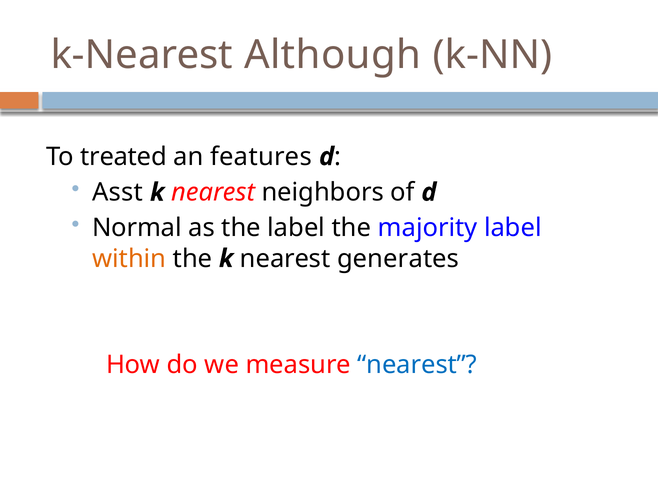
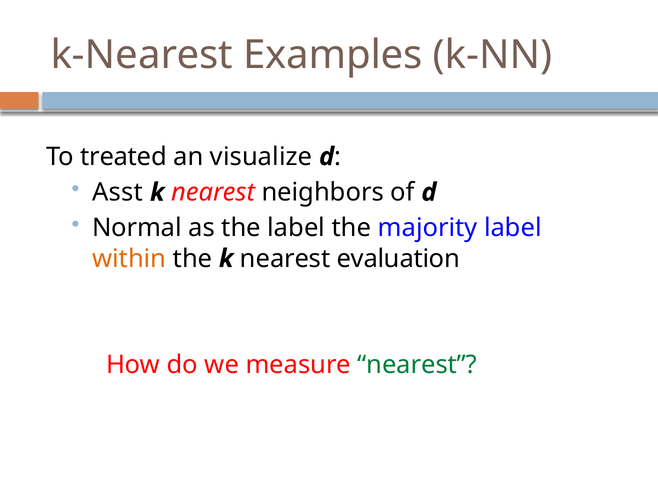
Although: Although -> Examples (333, 55)
features: features -> visualize (261, 157)
generates: generates -> evaluation (398, 259)
nearest colour: blue -> green (417, 365)
